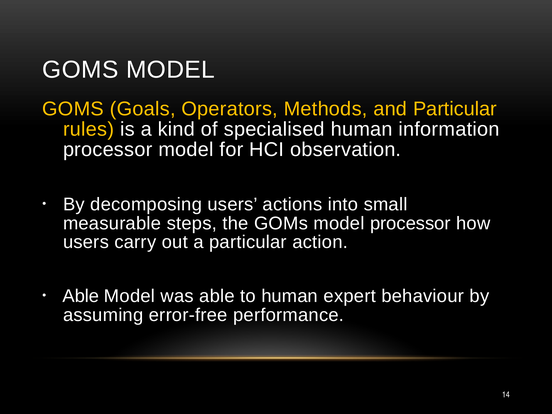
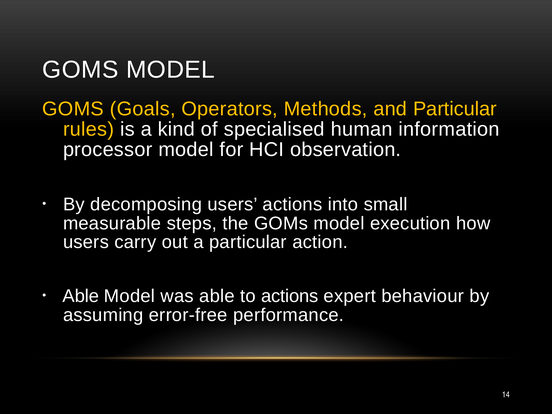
model processor: processor -> execution (410, 223)
to human: human -> actions (290, 296)
